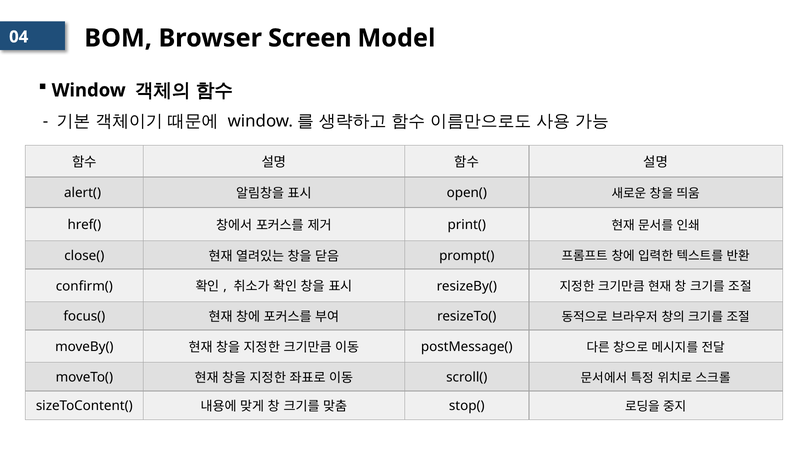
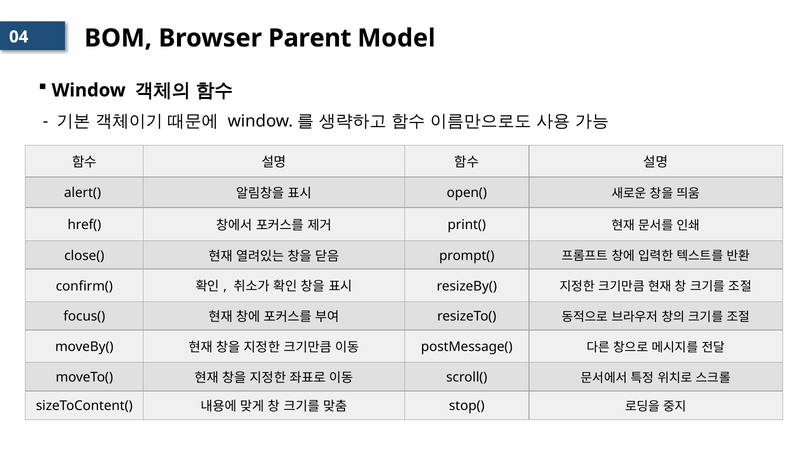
Screen: Screen -> Parent (310, 38)
